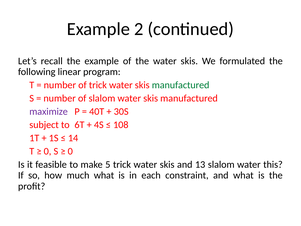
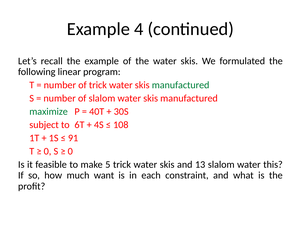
2: 2 -> 4 (139, 29)
maximize colour: purple -> green (49, 111)
14: 14 -> 91 (73, 138)
much what: what -> want (104, 175)
